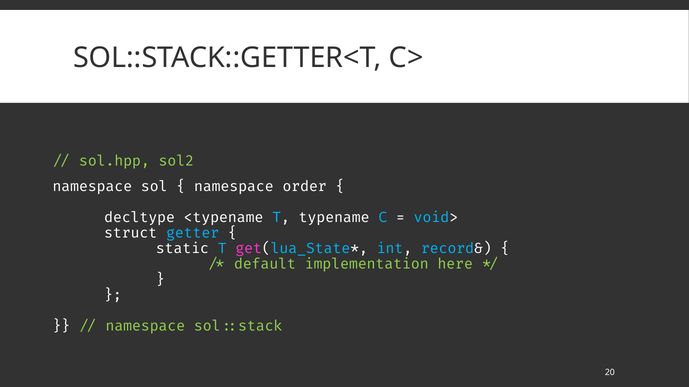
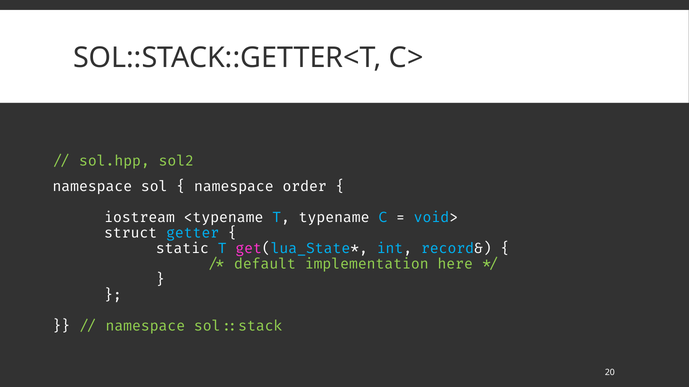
decltype: decltype -> iostream (140, 218)
